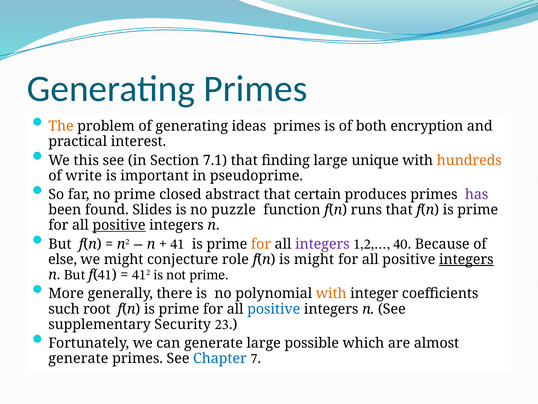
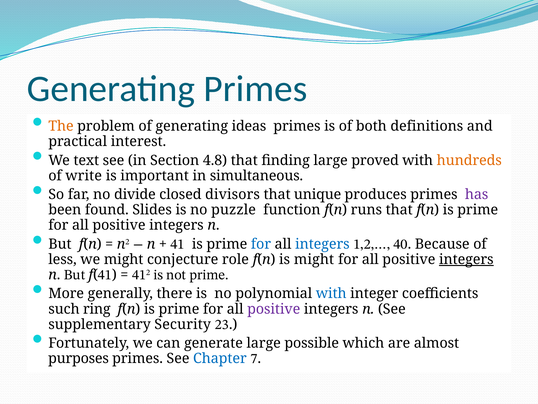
encryption: encryption -> definitions (427, 126)
this: this -> text (86, 160)
7.1: 7.1 -> 4.8 (215, 160)
unique: unique -> proved (375, 160)
pseudoprime: pseudoprime -> simultaneous (257, 176)
no prime: prime -> divide (135, 194)
abstract: abstract -> divisors (232, 194)
certain: certain -> unique (318, 194)
positive underline: present -> none (119, 225)
for colour: orange -> blue (261, 244)
integers colour: purple -> blue (322, 244)
else: else -> less (63, 259)
with colour: orange -> blue (331, 293)
root: root -> ring (97, 309)
positive colour: blue -> purple (274, 309)
generate: generate -> purposes (78, 358)
